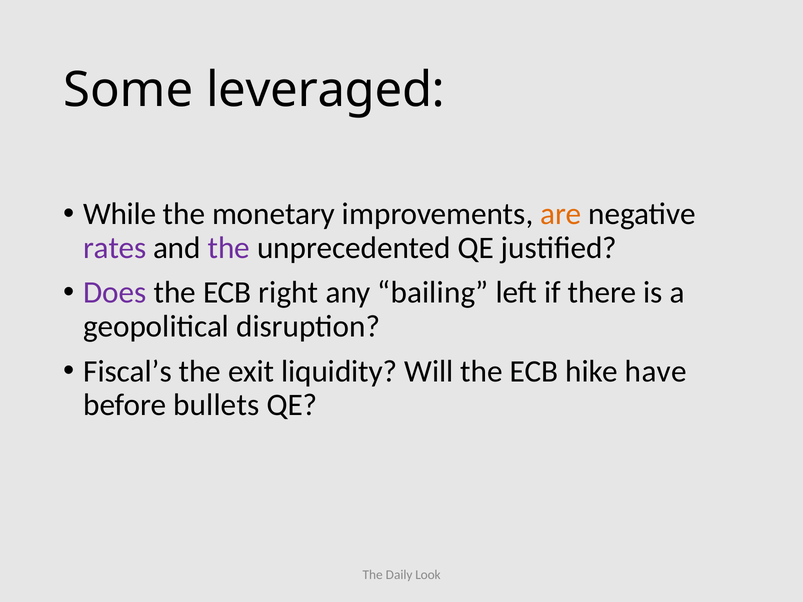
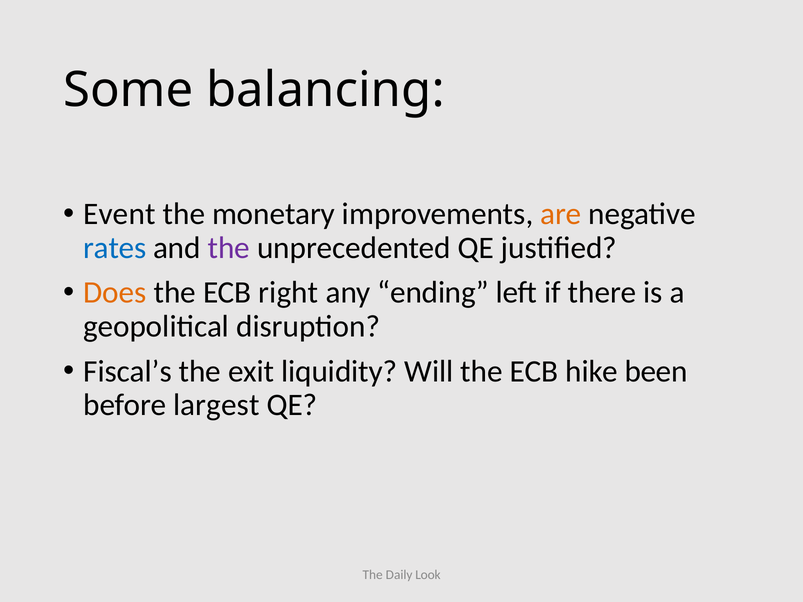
leveraged: leveraged -> balancing (325, 90)
While: While -> Event (119, 214)
rates colour: purple -> blue (115, 248)
Does colour: purple -> orange (115, 293)
bailing: bailing -> ending (433, 293)
have: have -> been (656, 371)
bullets: bullets -> largest (216, 405)
